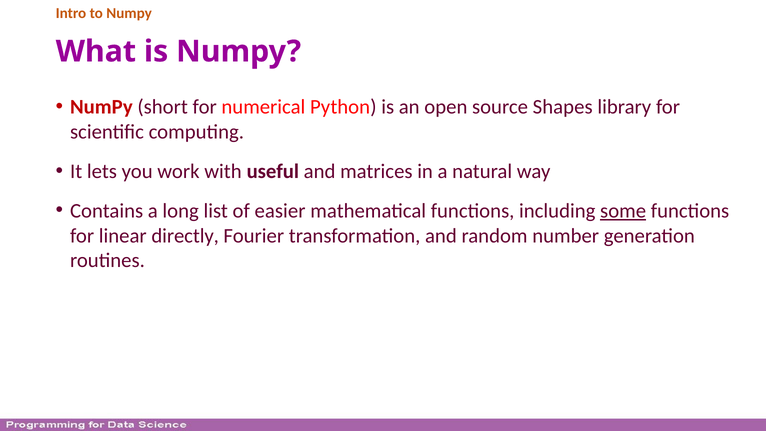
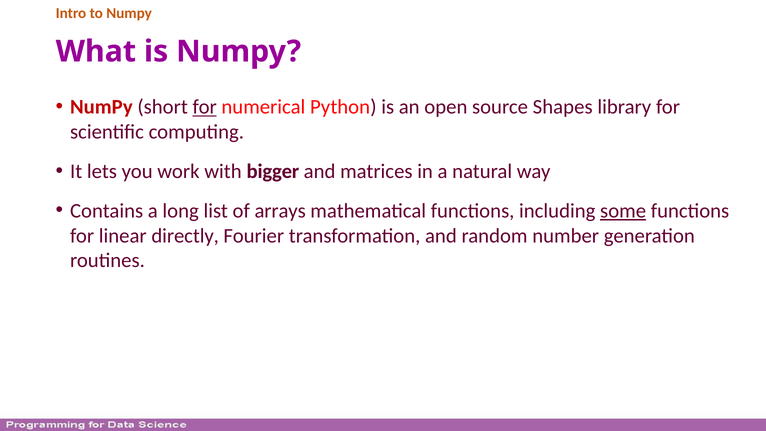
for underline: none -> present (205, 107)
useful: useful -> bigger (273, 171)
easier: easier -> arrays (280, 211)
